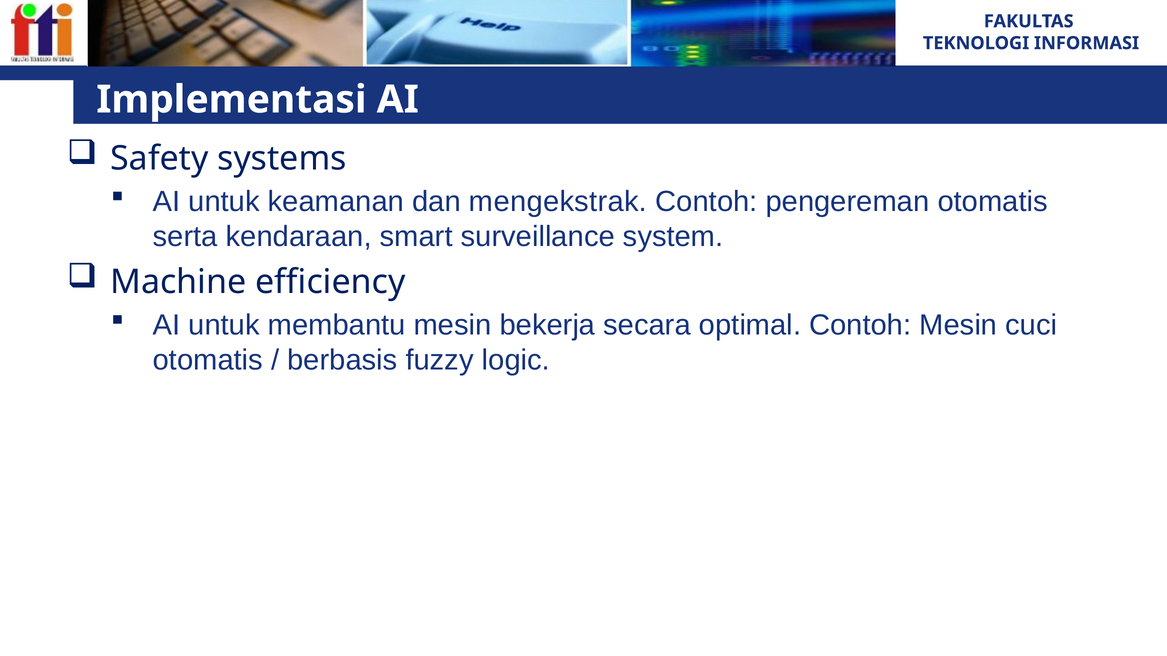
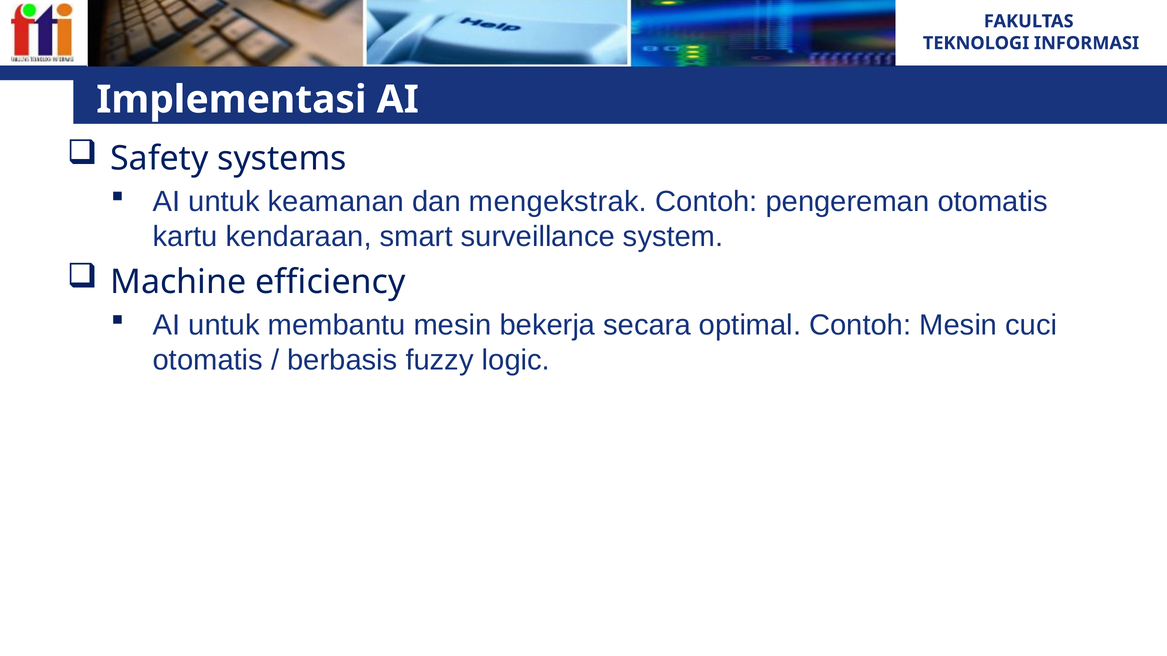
serta: serta -> kartu (185, 237)
